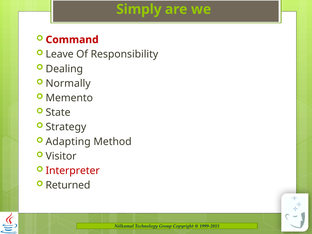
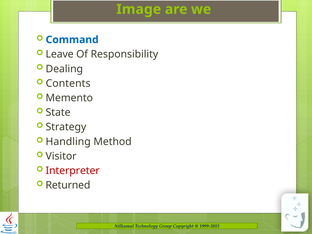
Simply: Simply -> Image (139, 9)
Command colour: red -> blue (72, 40)
Normally: Normally -> Contents (68, 83)
Adapting: Adapting -> Handling (68, 142)
